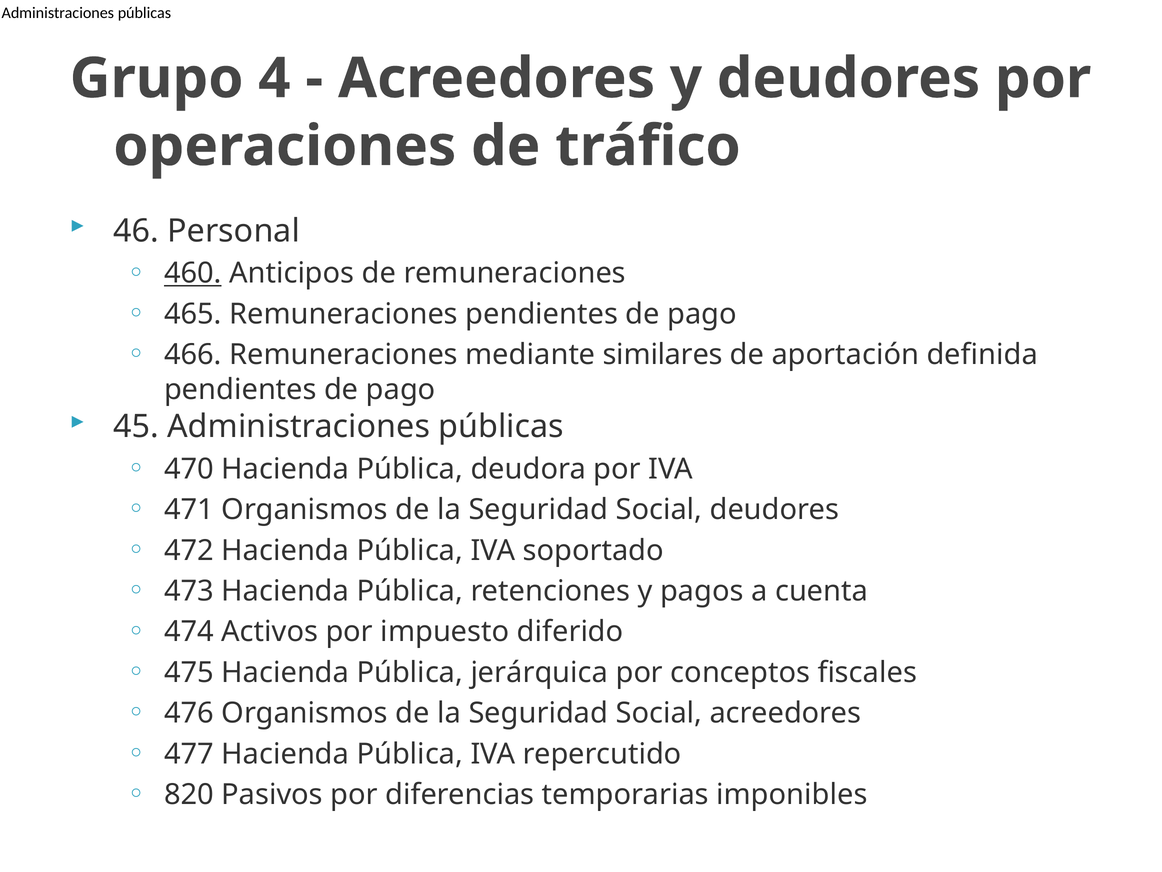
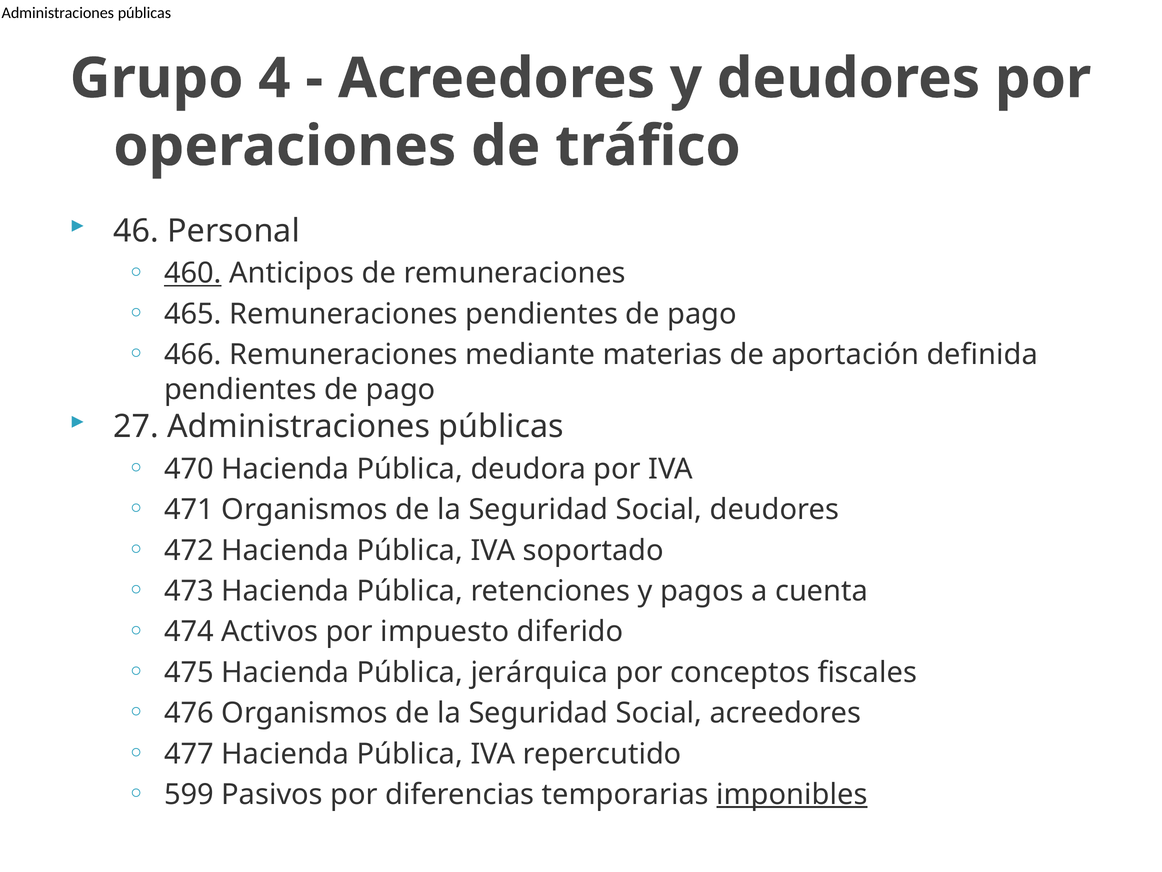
similares: similares -> materias (663, 355)
45: 45 -> 27 (136, 426)
820: 820 -> 599 (189, 794)
imponibles underline: none -> present (792, 794)
